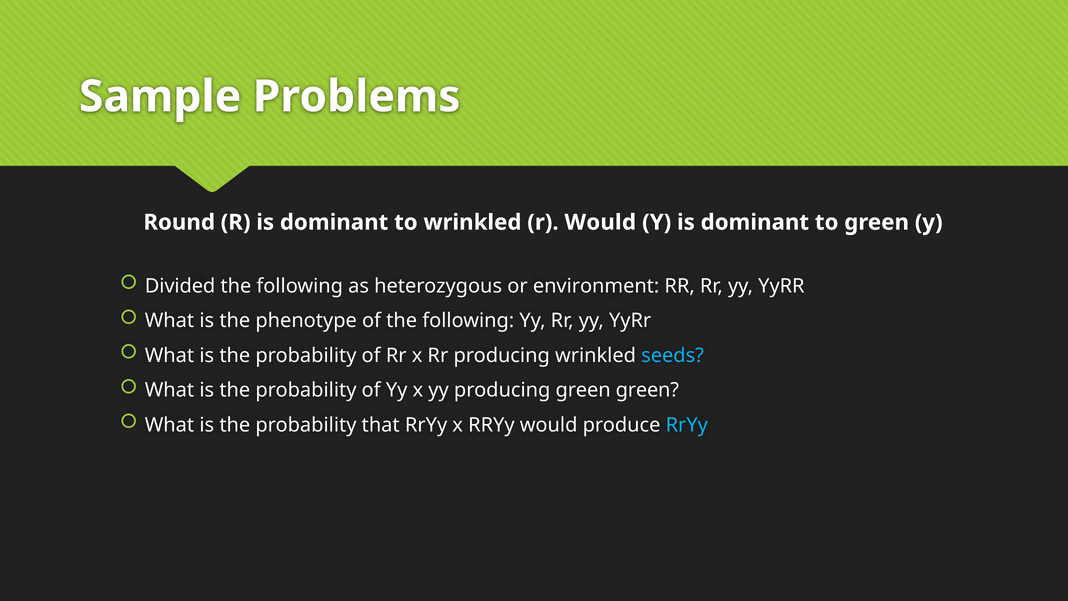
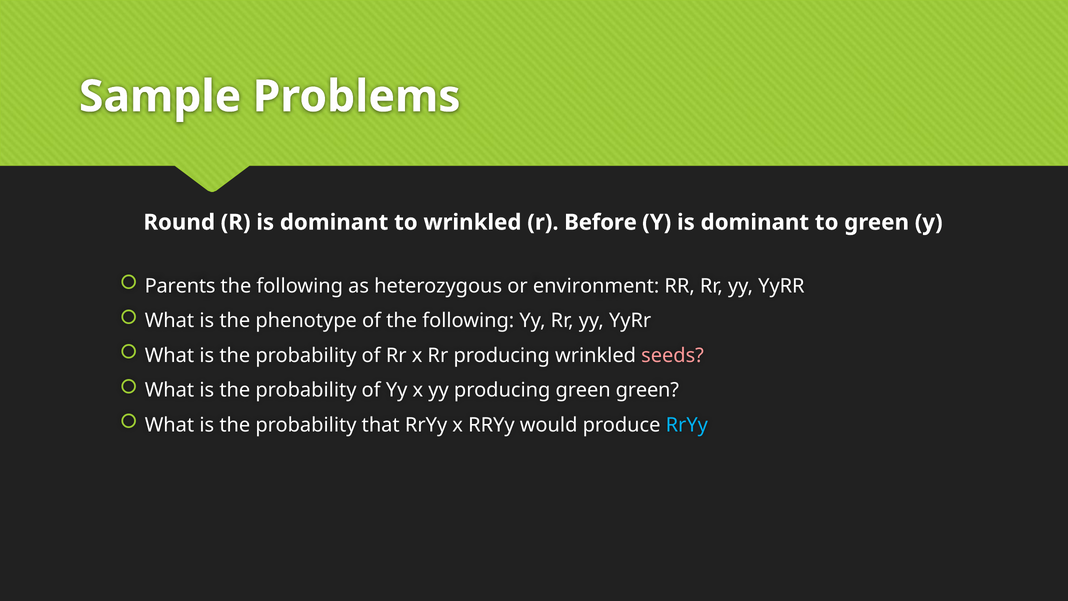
r Would: Would -> Before (601, 222)
Divided: Divided -> Parents (180, 286)
seeds colour: light blue -> pink (673, 355)
